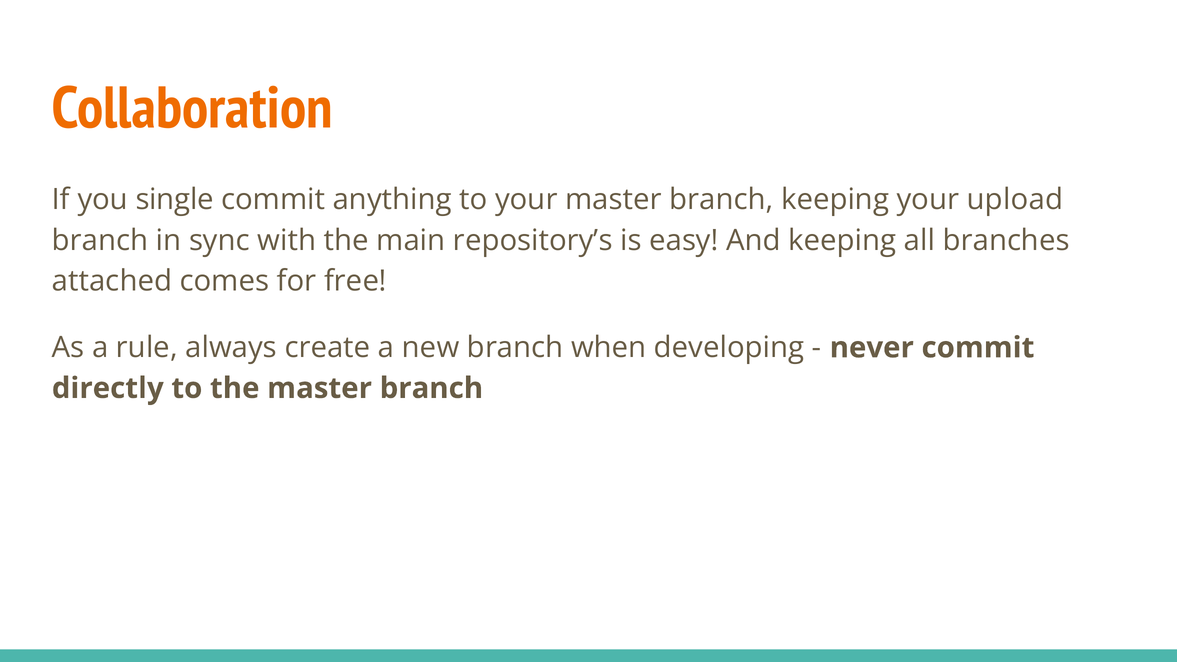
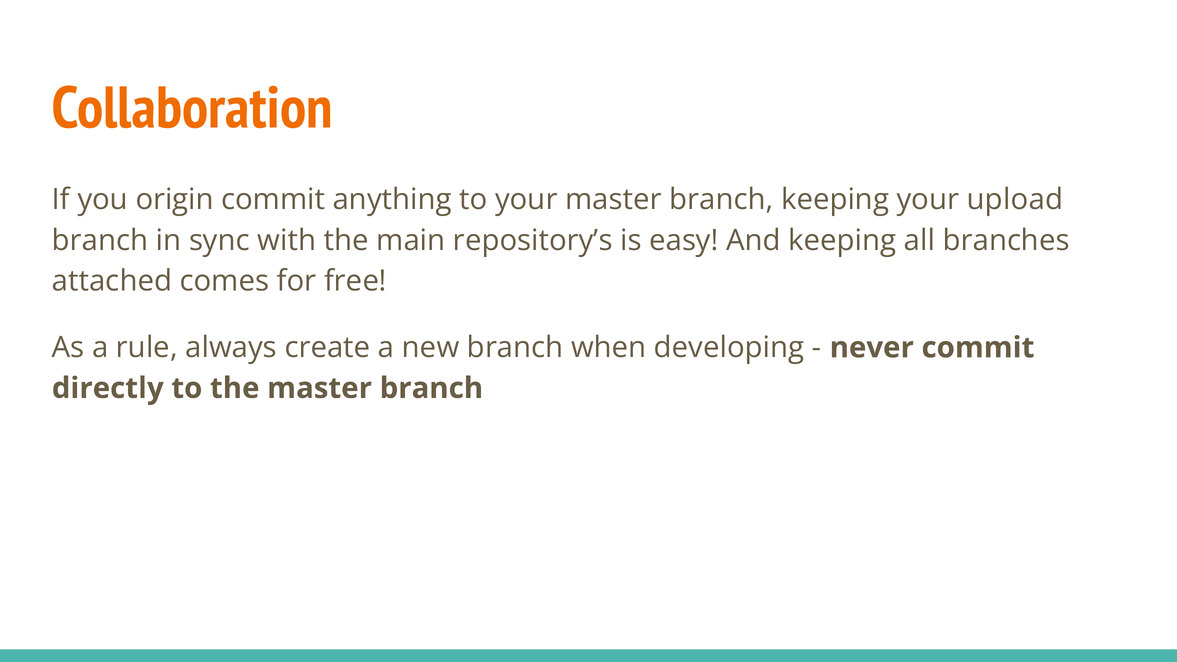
single: single -> origin (175, 200)
